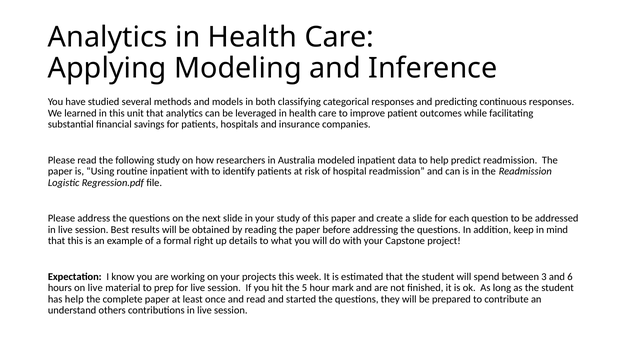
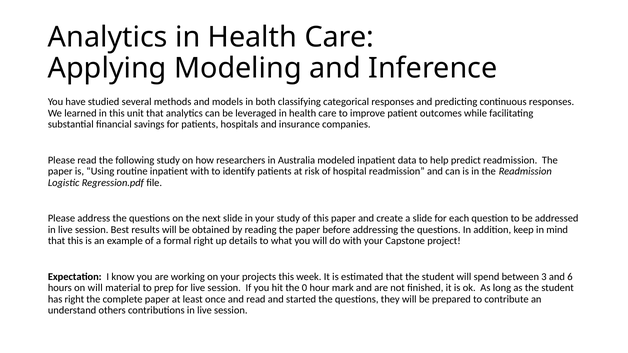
on live: live -> will (95, 288)
5: 5 -> 0 (304, 288)
has help: help -> right (74, 299)
